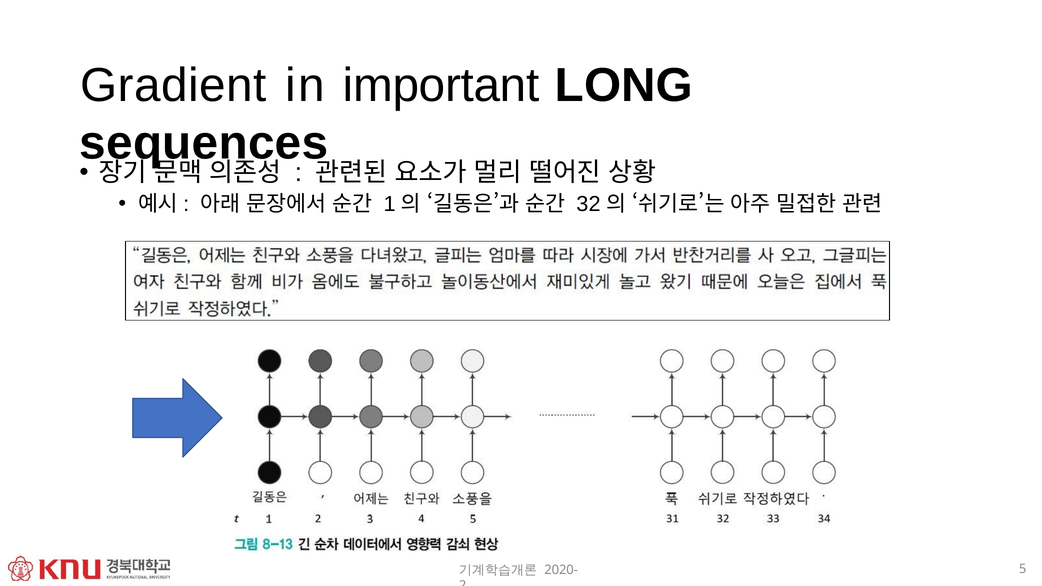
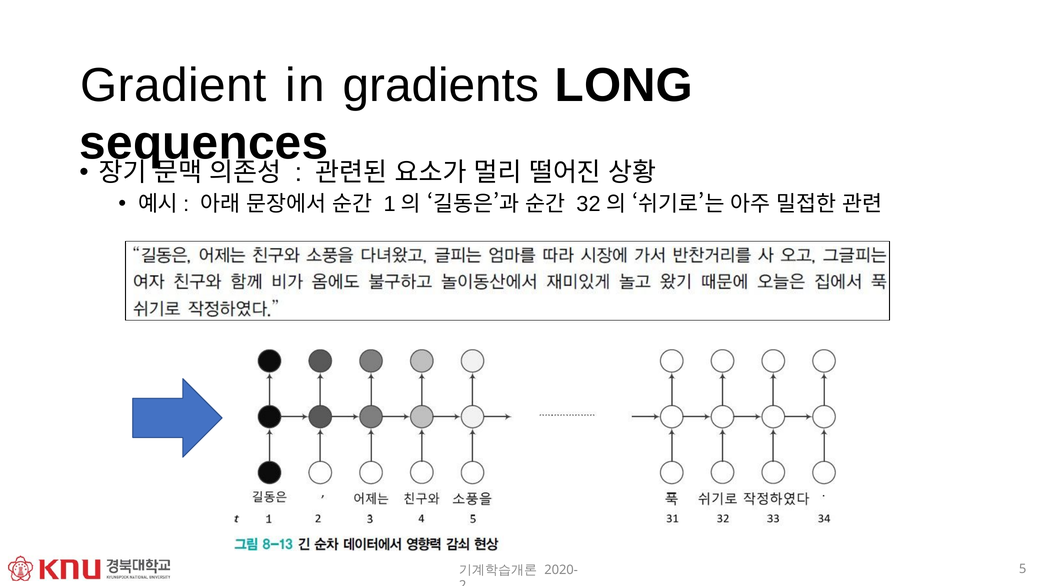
important: important -> gradients (441, 85)
